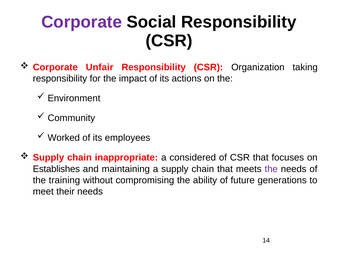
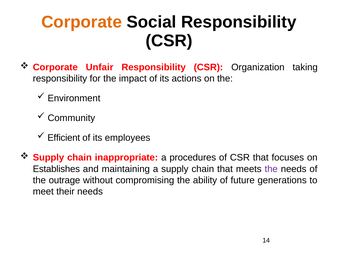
Corporate colour: purple -> orange (82, 22)
Worked: Worked -> Efficient (64, 138)
considered: considered -> procedures (193, 157)
training: training -> outrage (64, 180)
